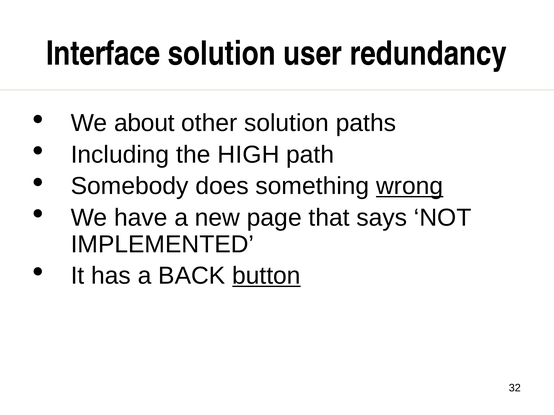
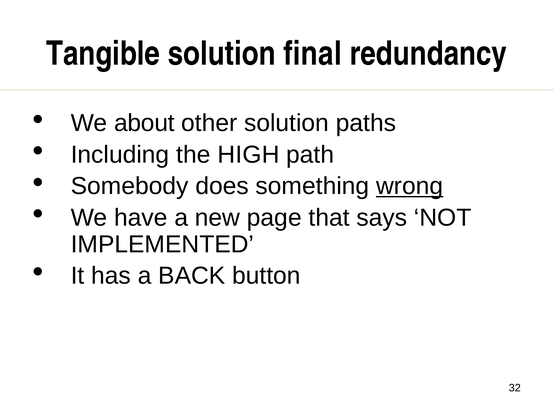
Interface: Interface -> Tangible (103, 54)
user: user -> final (313, 54)
button underline: present -> none (266, 276)
